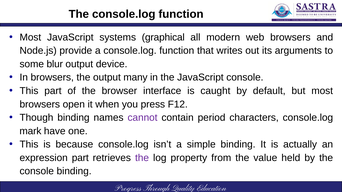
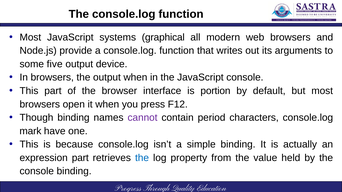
blur: blur -> five (55, 64)
output many: many -> when (135, 78)
caught: caught -> portion (215, 91)
the colour: purple -> blue (142, 158)
